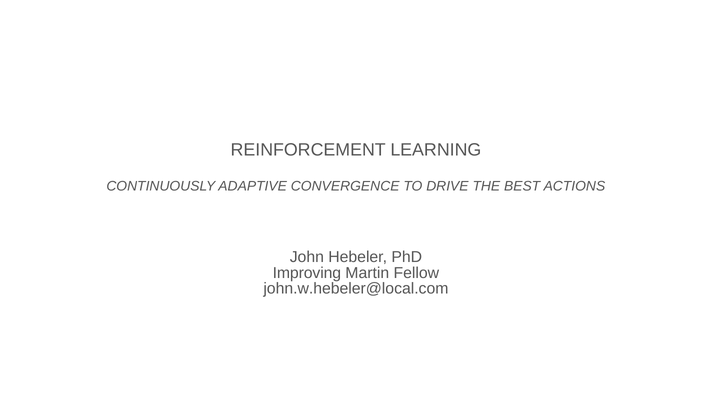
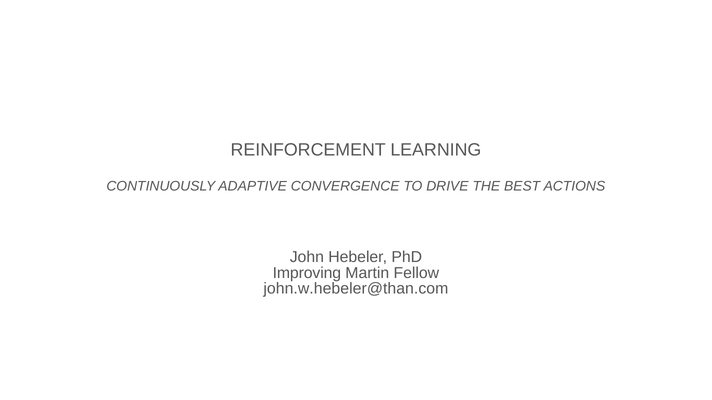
john.w.hebeler@local.com: john.w.hebeler@local.com -> john.w.hebeler@than.com (356, 289)
